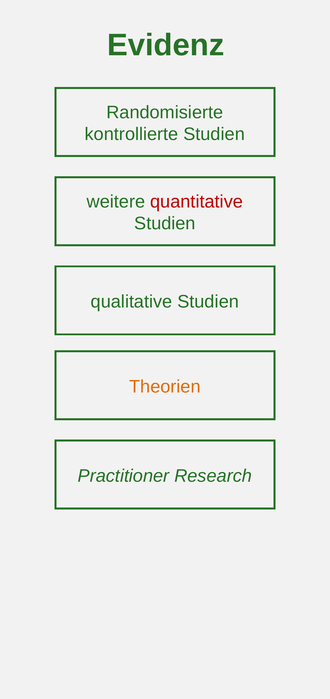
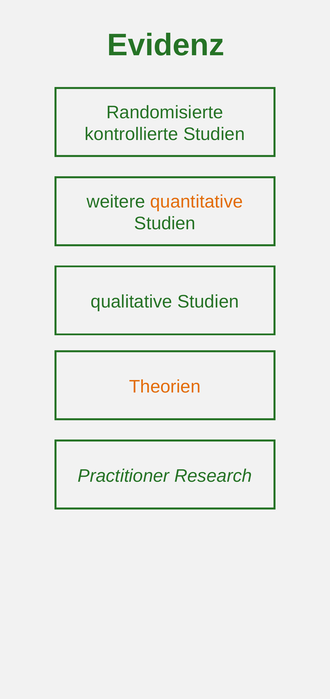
quantitative colour: red -> orange (196, 201)
